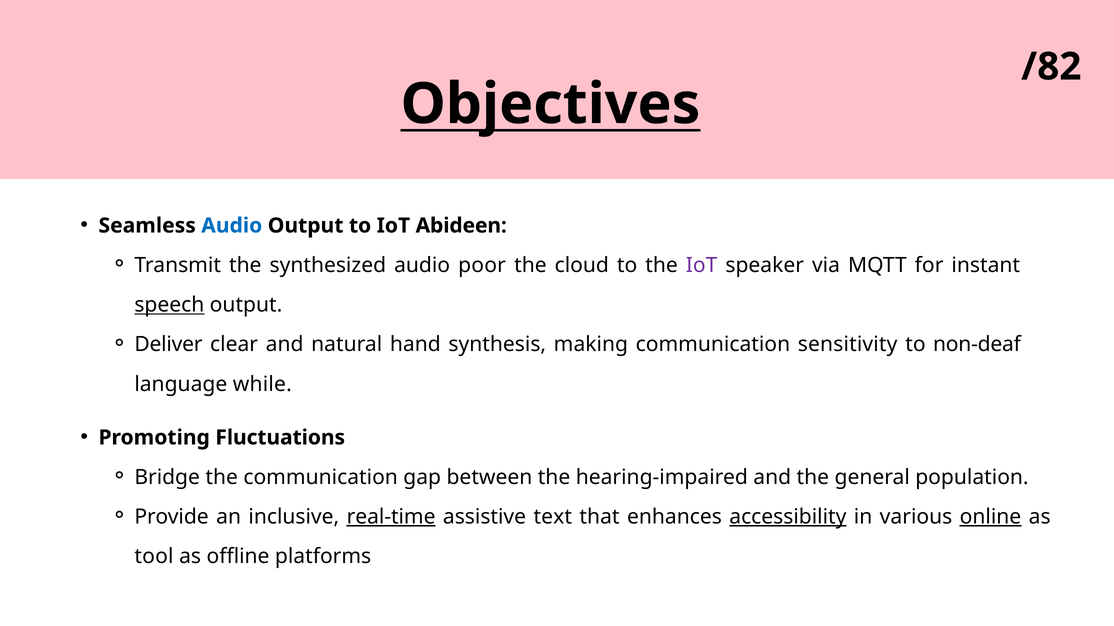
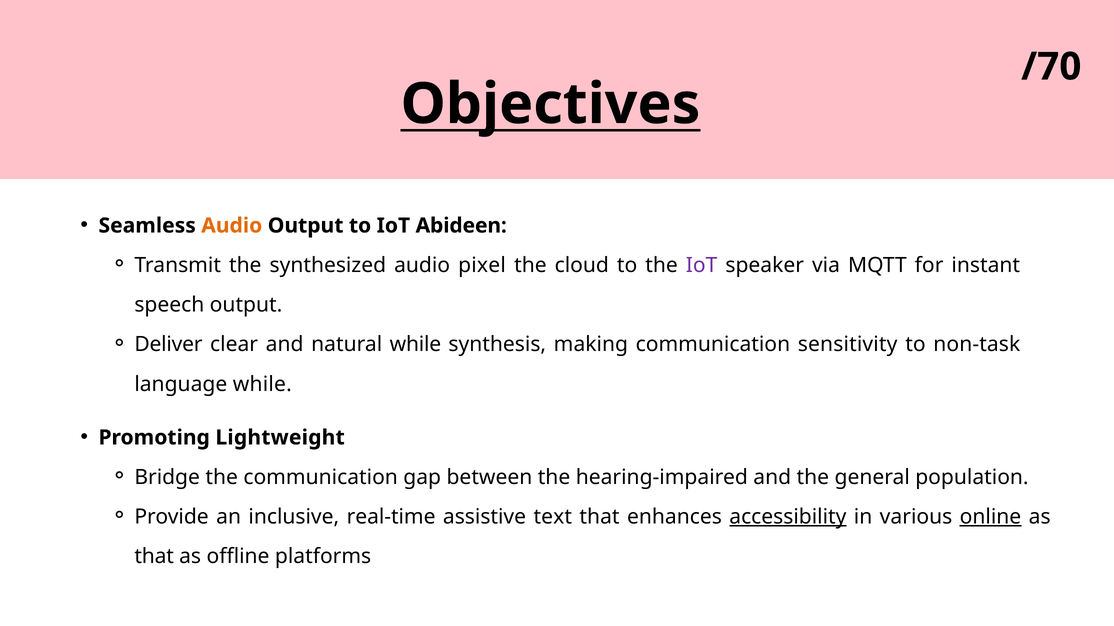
/82: /82 -> /70 (1051, 67)
Audio colour: blue -> orange (232, 226)
poor: poor -> pixel (482, 266)
speech underline: present -> none (169, 305)
natural hand: hand -> while (415, 345)
non-deaf: non-deaf -> non-task (977, 345)
Fluctuations: Fluctuations -> Lightweight (280, 438)
real-time underline: present -> none (391, 517)
tool: tool -> that (154, 557)
